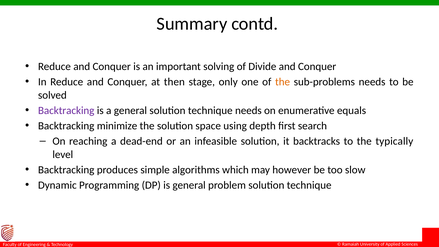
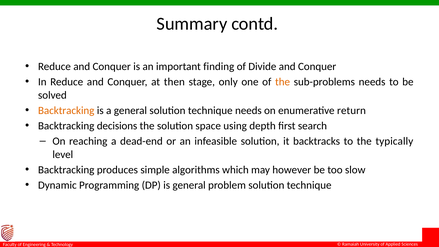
solving: solving -> finding (219, 67)
Backtracking colour: purple -> orange (66, 110)
equals: equals -> return (351, 110)
minimize: minimize -> decisions (117, 126)
